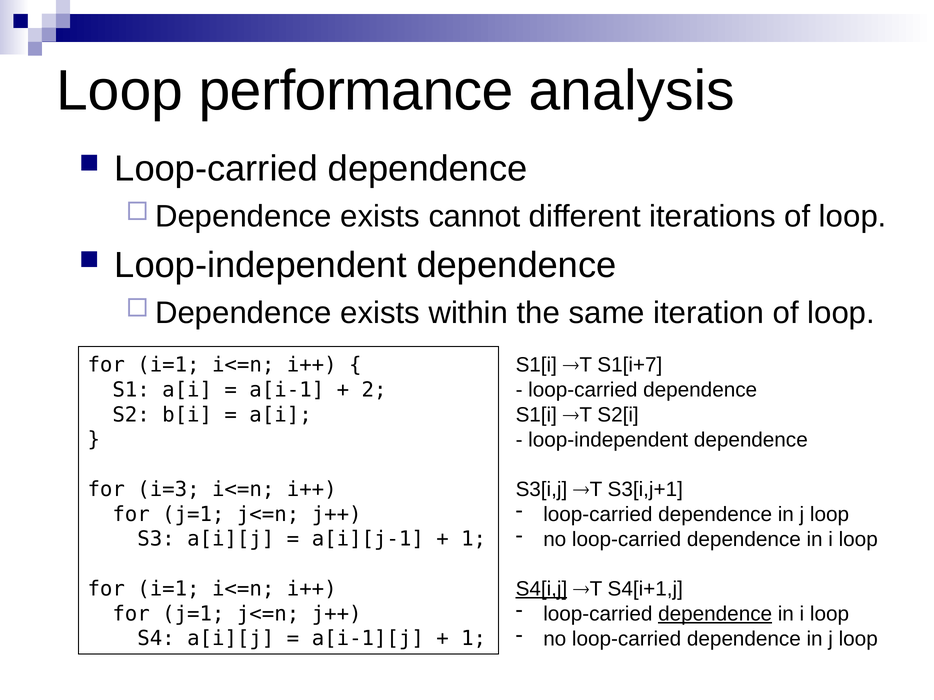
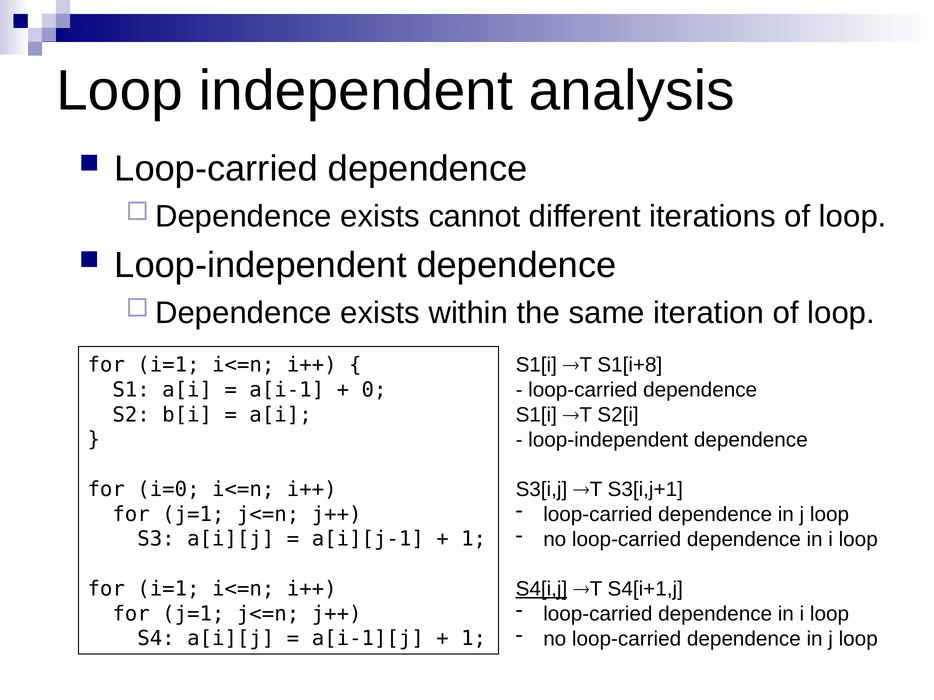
performance: performance -> independent (356, 91)
S1[i+7: S1[i+7 -> S1[i+8 (630, 365)
2: 2 -> 0 (374, 390)
i=3: i=3 -> i=0 (168, 490)
dependence underline: present -> none (715, 614)
